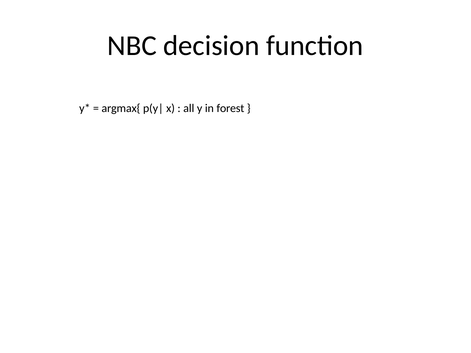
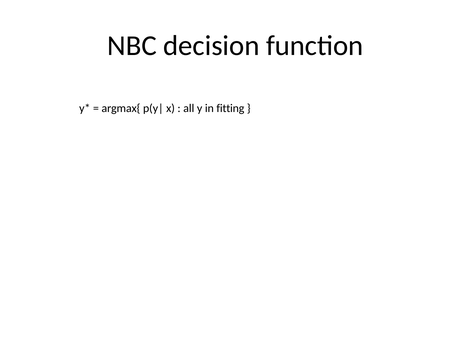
forest: forest -> fitting (230, 108)
